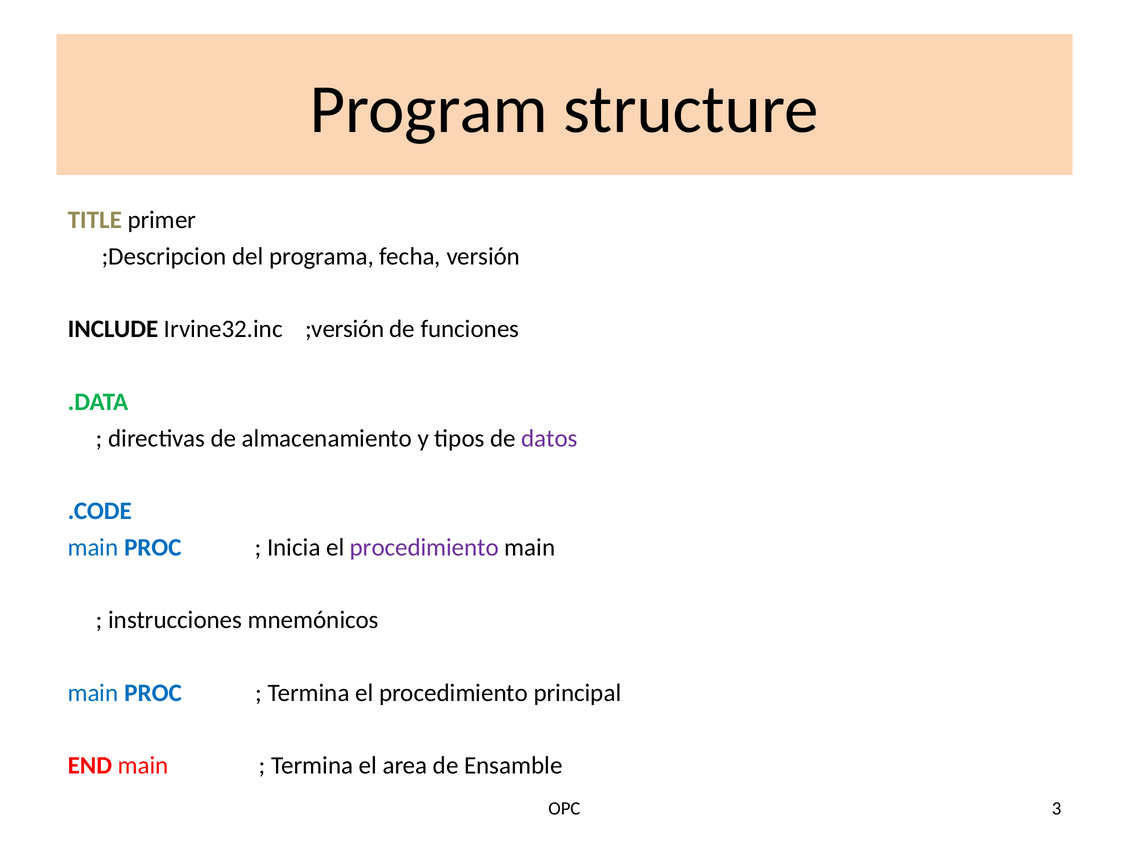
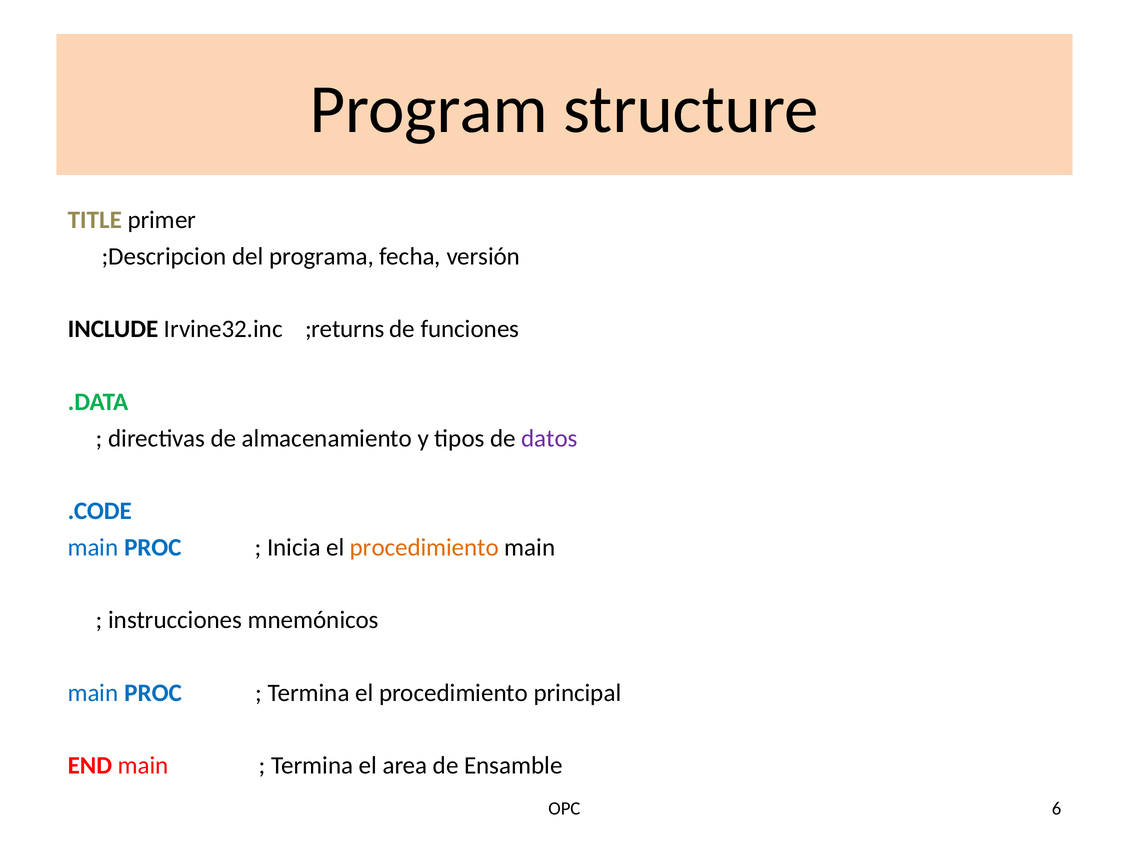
;versión: ;versión -> ;returns (345, 329)
procedimiento colour: purple -> orange (424, 547)
3: 3 -> 6 (1057, 808)
